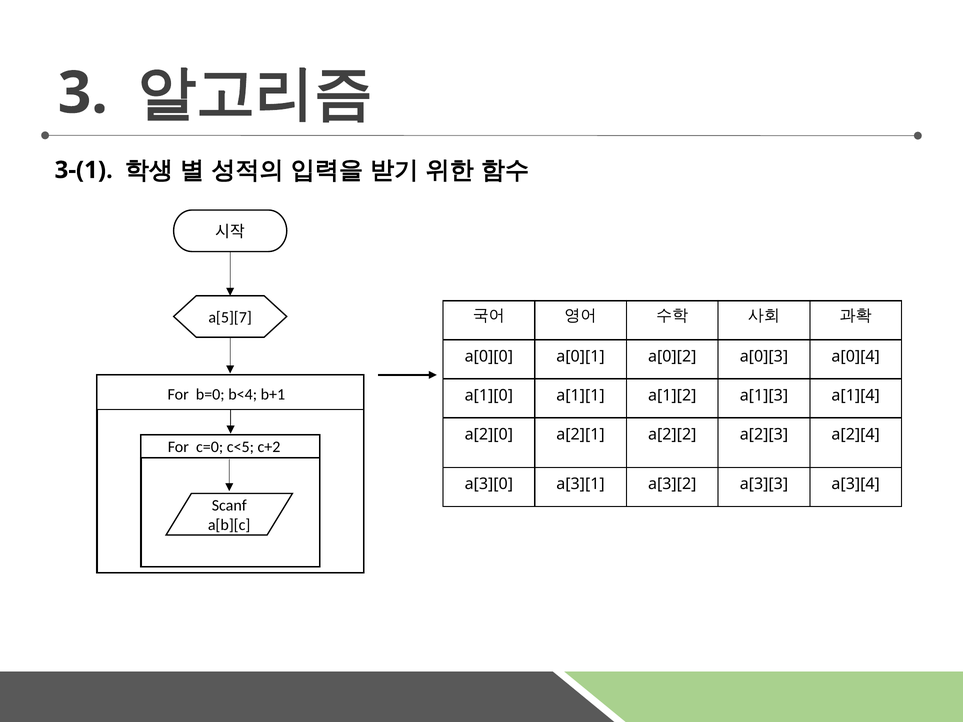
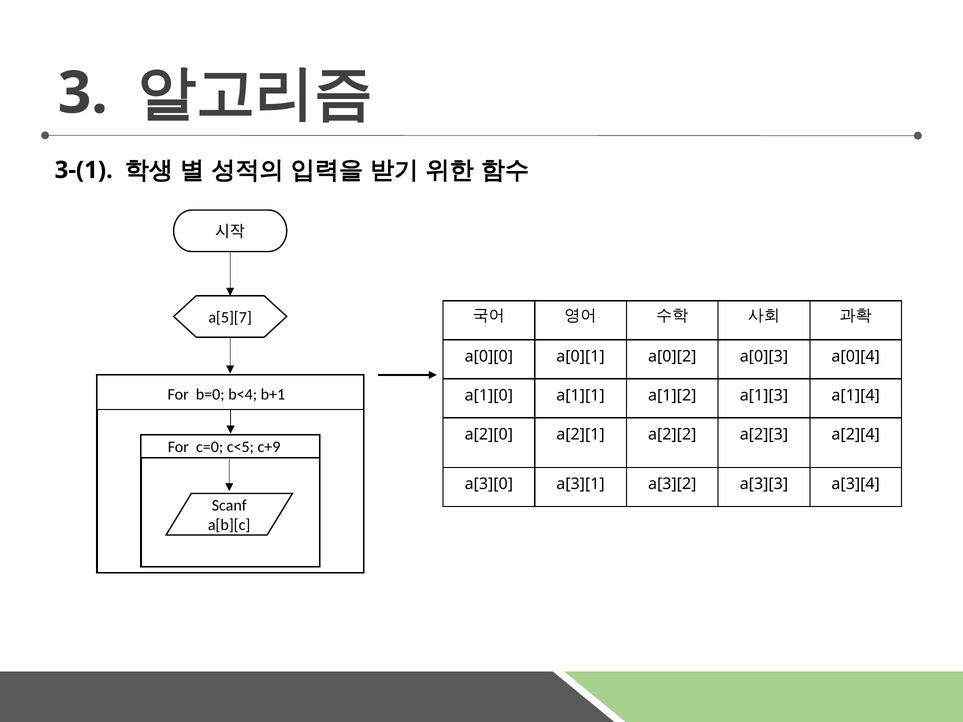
c+2: c+2 -> c+9 (269, 447)
